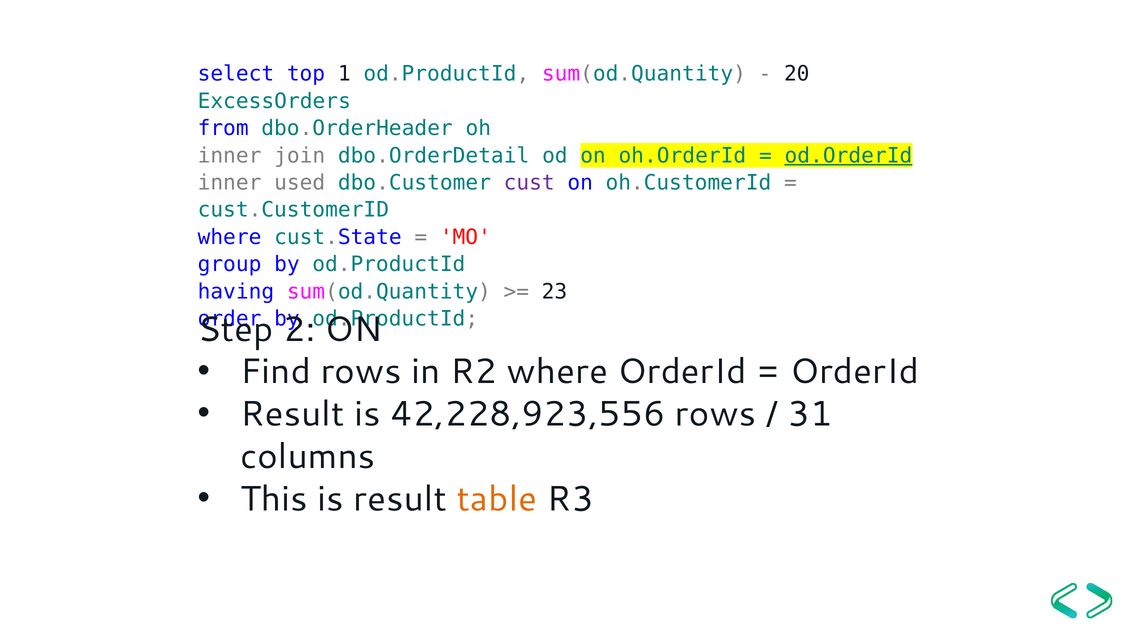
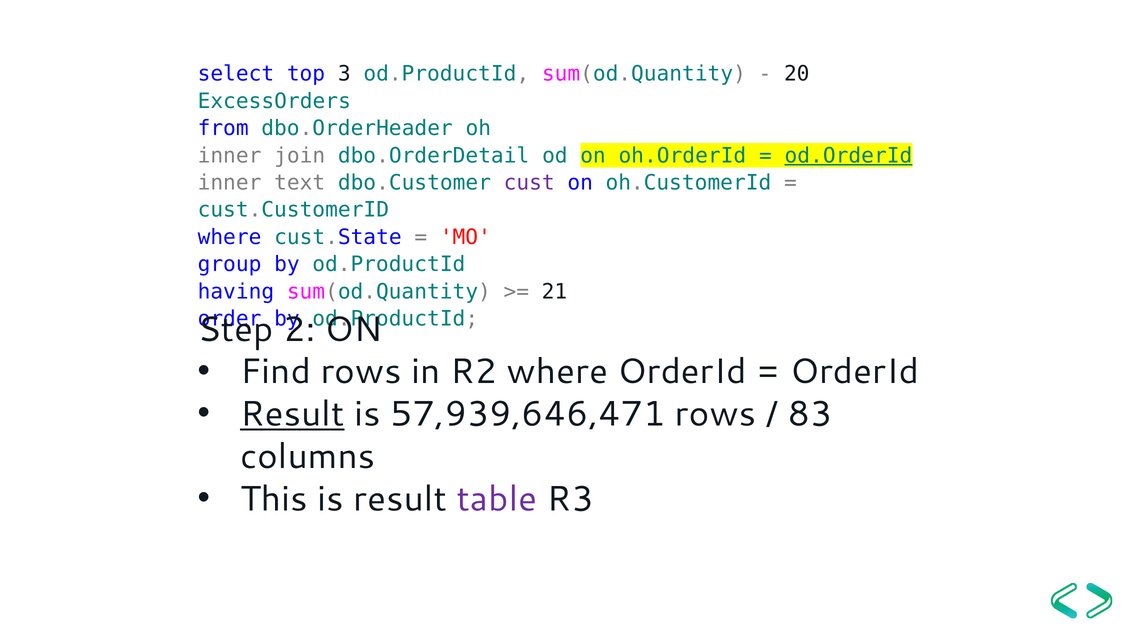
1: 1 -> 3 (344, 74)
used: used -> text (300, 183)
23: 23 -> 21 (554, 291)
Result underline: none -> present (292, 414)
42,228,923,556: 42,228,923,556 -> 57,939,646,471 (528, 414)
31: 31 -> 83 (810, 414)
table colour: orange -> purple (497, 499)
